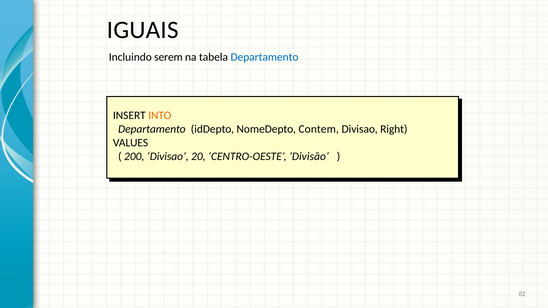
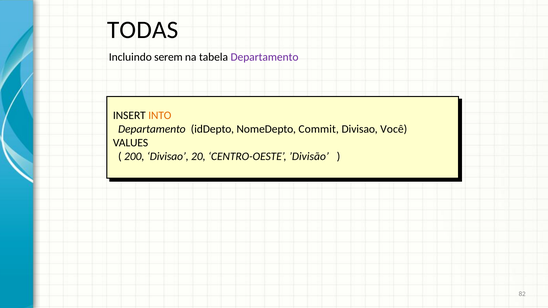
IGUAIS: IGUAIS -> TODAS (143, 30)
Departamento colour: blue -> purple (265, 57)
Contem: Contem -> Commit (319, 129)
Right: Right -> Você (394, 129)
